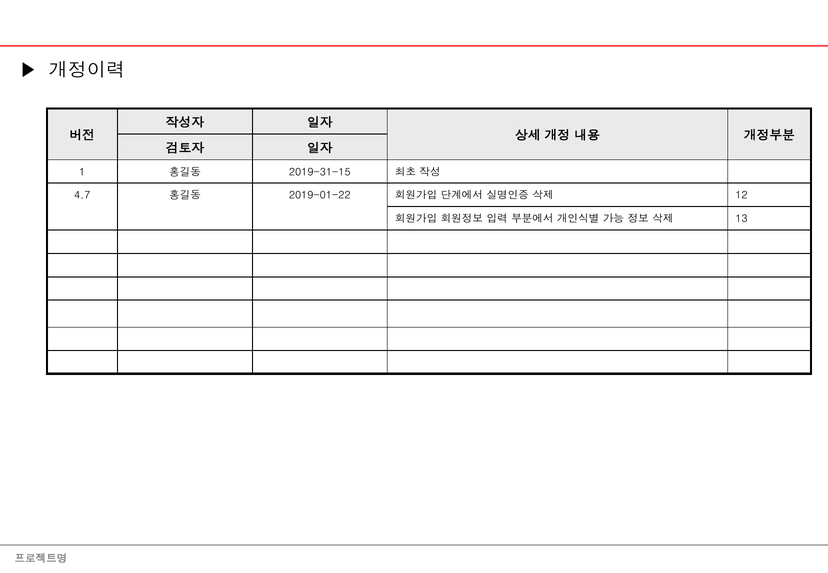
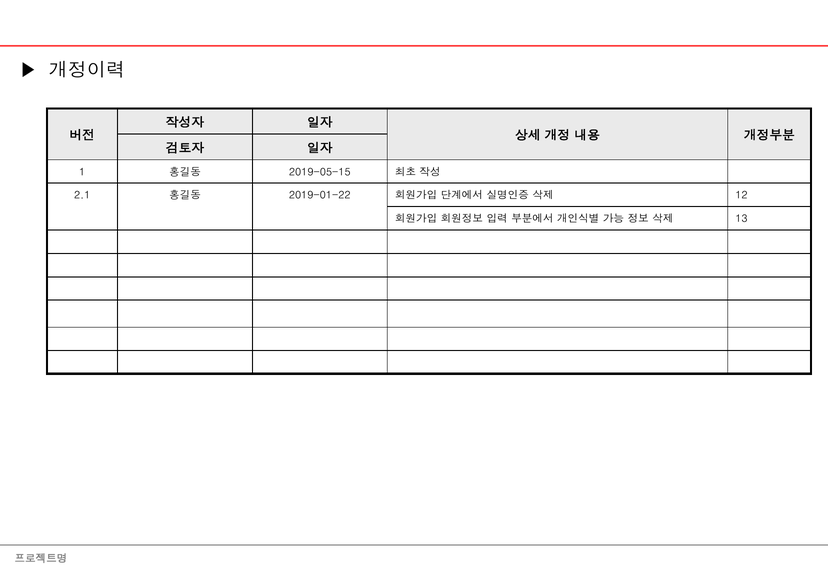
2019-31-15: 2019-31-15 -> 2019-05-15 (320, 172)
4.7: 4.7 -> 2.1 (82, 195)
